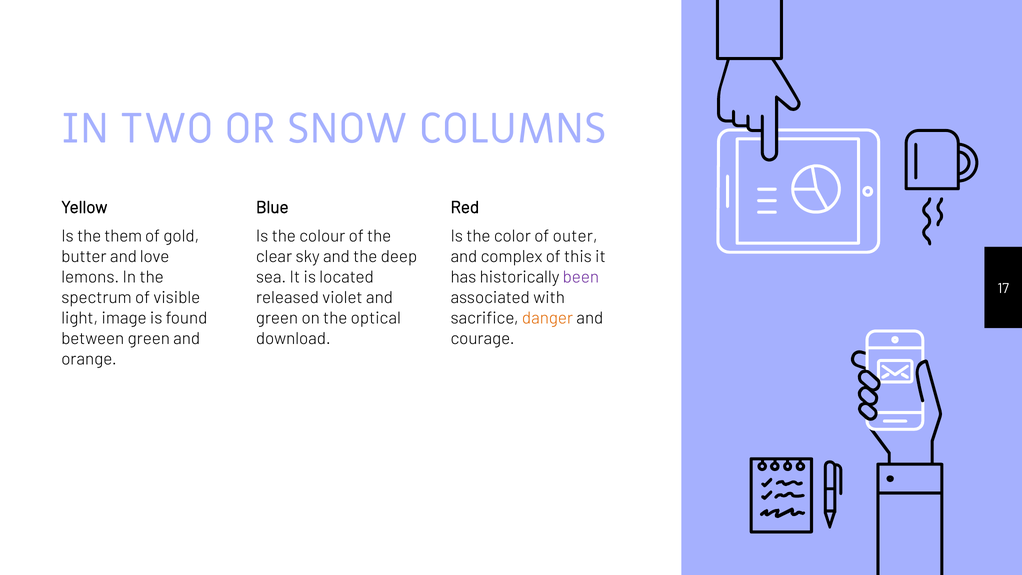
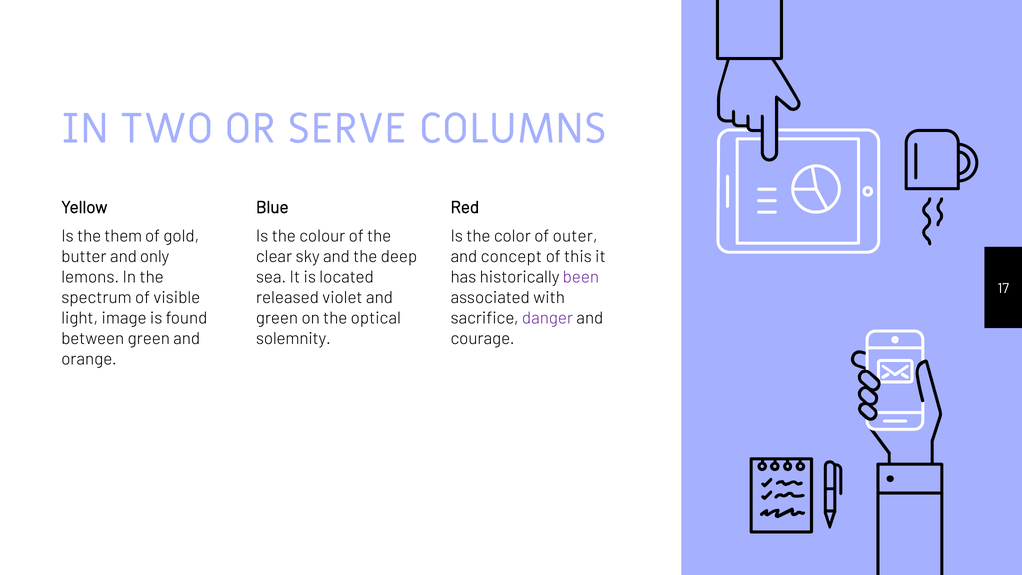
SNOW: SNOW -> SERVE (347, 129)
love: love -> only (155, 257)
complex: complex -> concept (511, 257)
danger colour: orange -> purple (548, 318)
download: download -> solemnity (293, 338)
